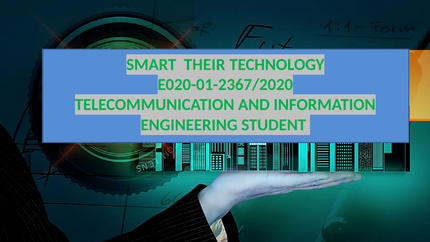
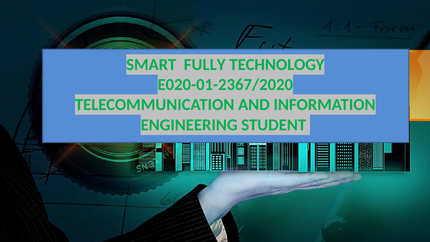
THEIR: THEIR -> FULLY (205, 65)
